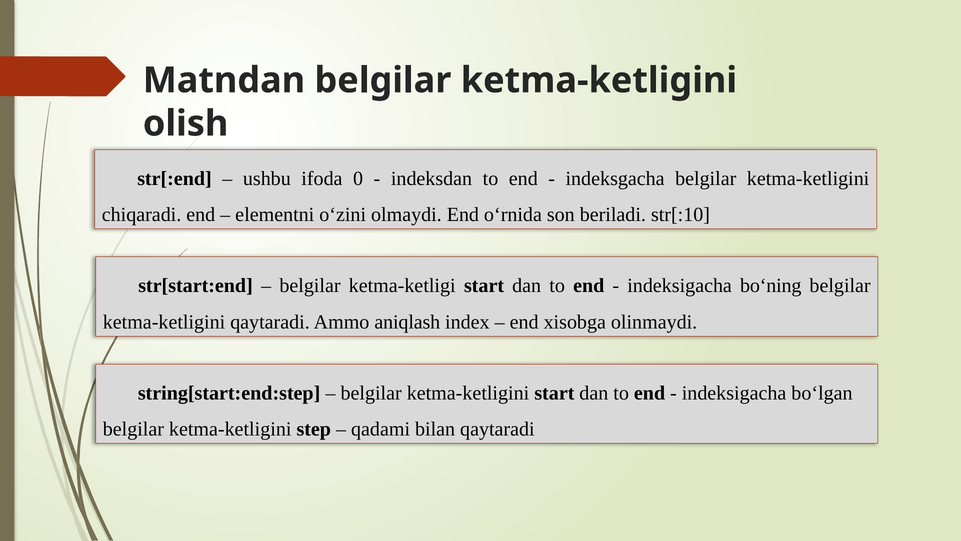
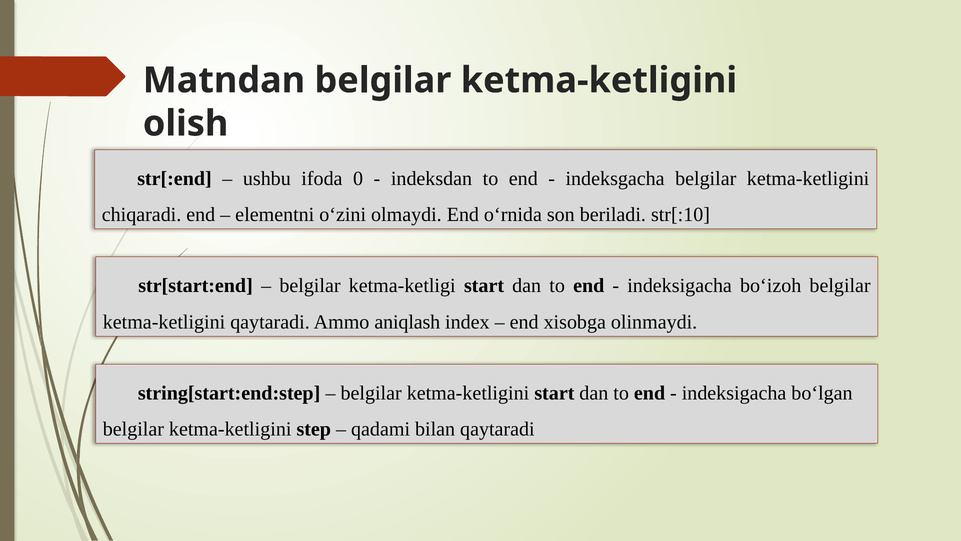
bo‘ning: bo‘ning -> bo‘izoh (771, 286)
